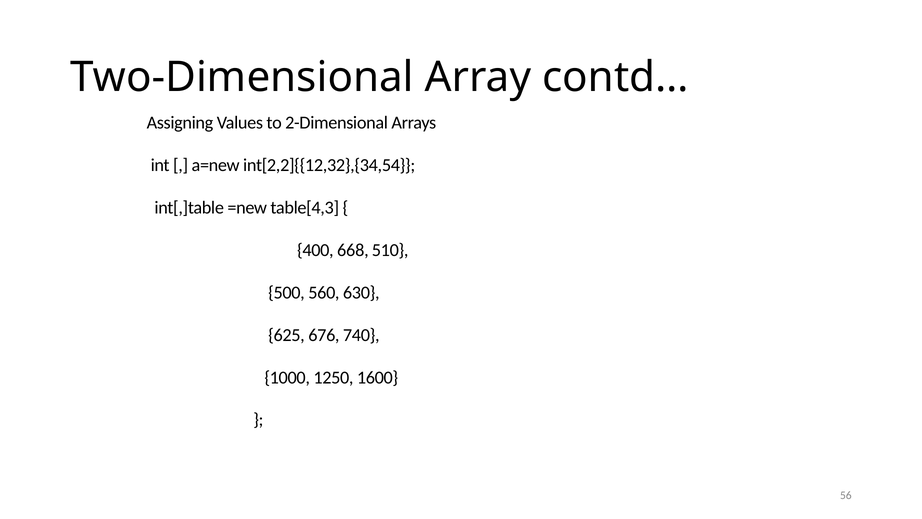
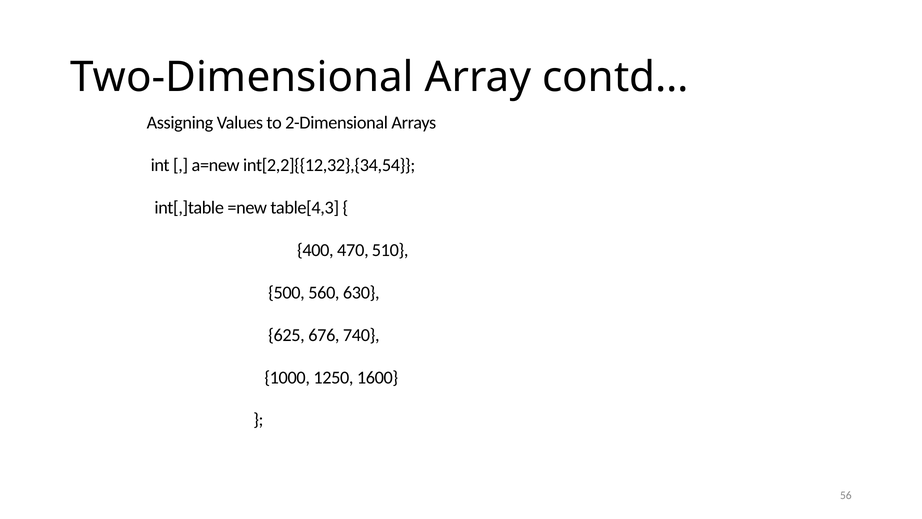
668: 668 -> 470 (353, 250)
